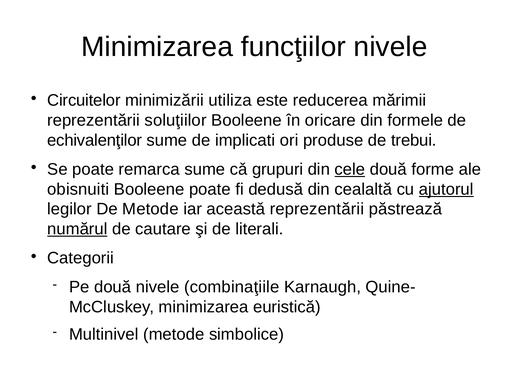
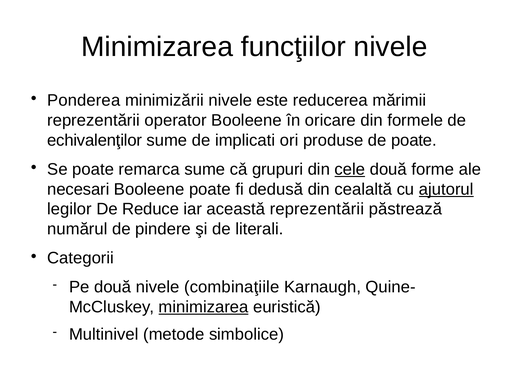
Circuitelor: Circuitelor -> Ponderea (84, 100)
minimizării utiliza: utiliza -> nivele (230, 100)
soluţiilor: soluţiilor -> operator (176, 120)
de trebui: trebui -> poate (414, 140)
obisnuiti: obisnuiti -> necesari (78, 190)
De Metode: Metode -> Reduce (151, 210)
numărul underline: present -> none (77, 230)
cautare: cautare -> pindere (163, 230)
minimizarea underline: none -> present (204, 308)
